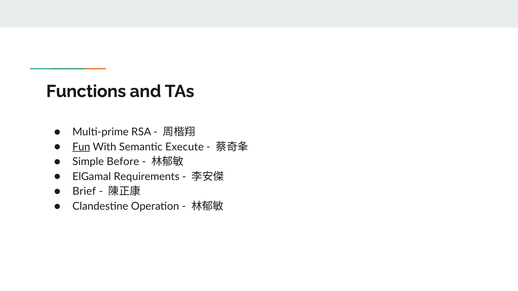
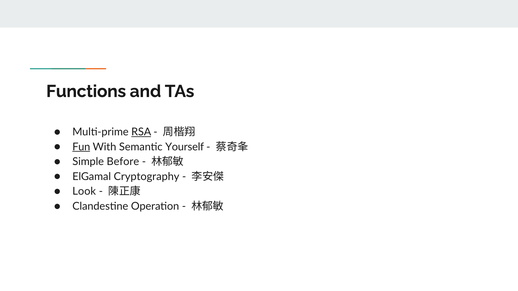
RSA underline: none -> present (141, 132)
Execute: Execute -> Yourself (185, 147)
Requirements: Requirements -> Cryptography (147, 177)
Brief: Brief -> Look (84, 192)
